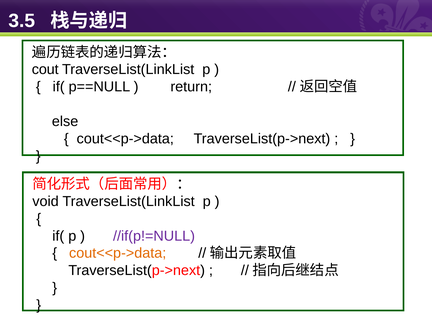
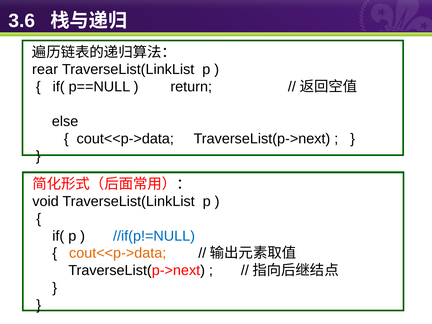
3.5: 3.5 -> 3.6 (22, 21)
cout: cout -> rear (45, 70)
//if(p!=NULL colour: purple -> blue (154, 236)
